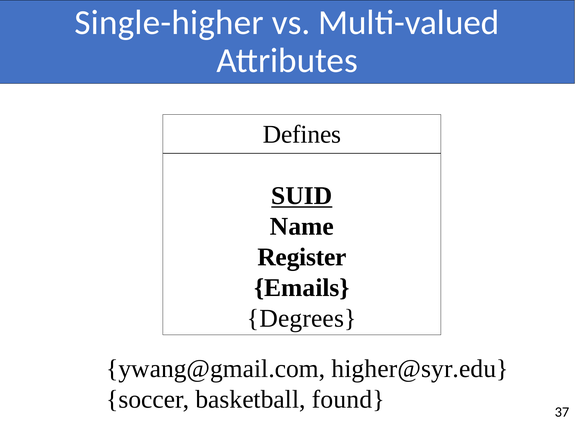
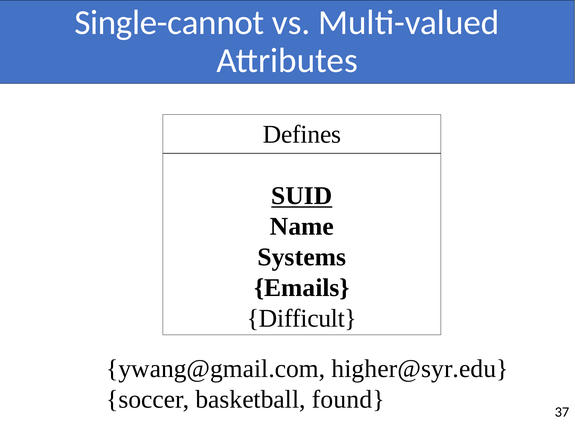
Single-higher: Single-higher -> Single-cannot (169, 23)
Register: Register -> Systems (302, 257)
Degrees: Degrees -> Difficult (302, 319)
